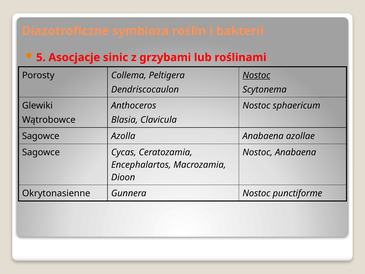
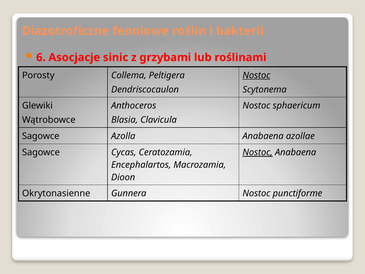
symbioza: symbioza -> fenolowe (141, 31)
5: 5 -> 6 (41, 57)
Nostoc underline: none -> present (258, 152)
